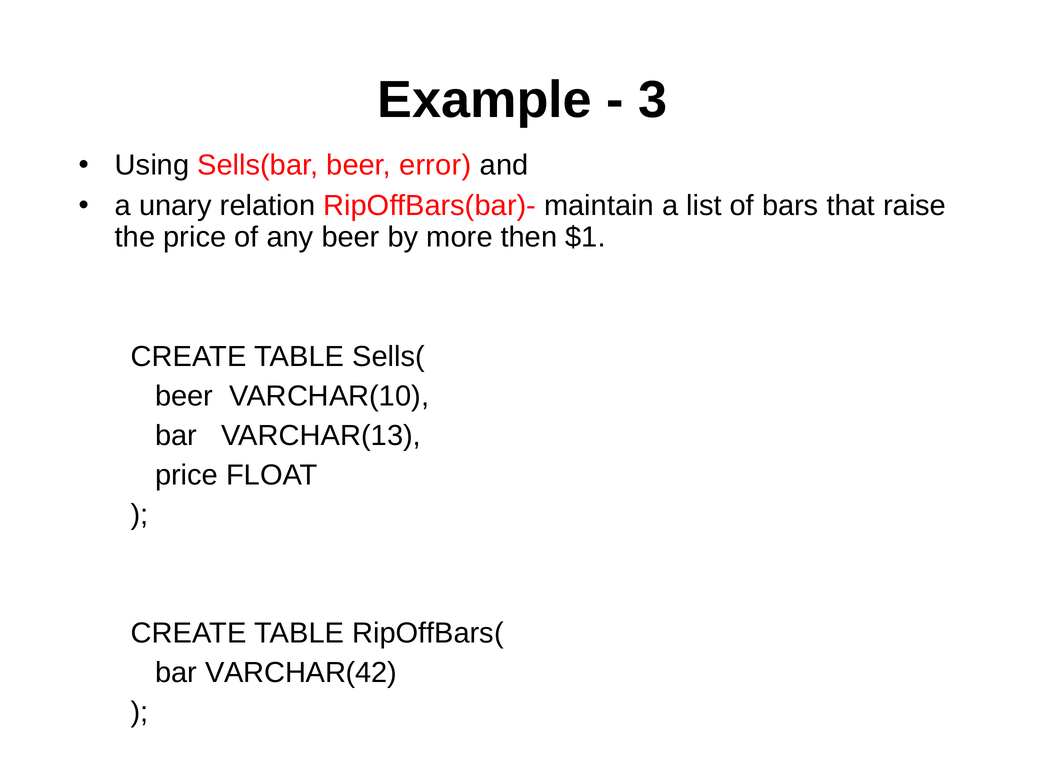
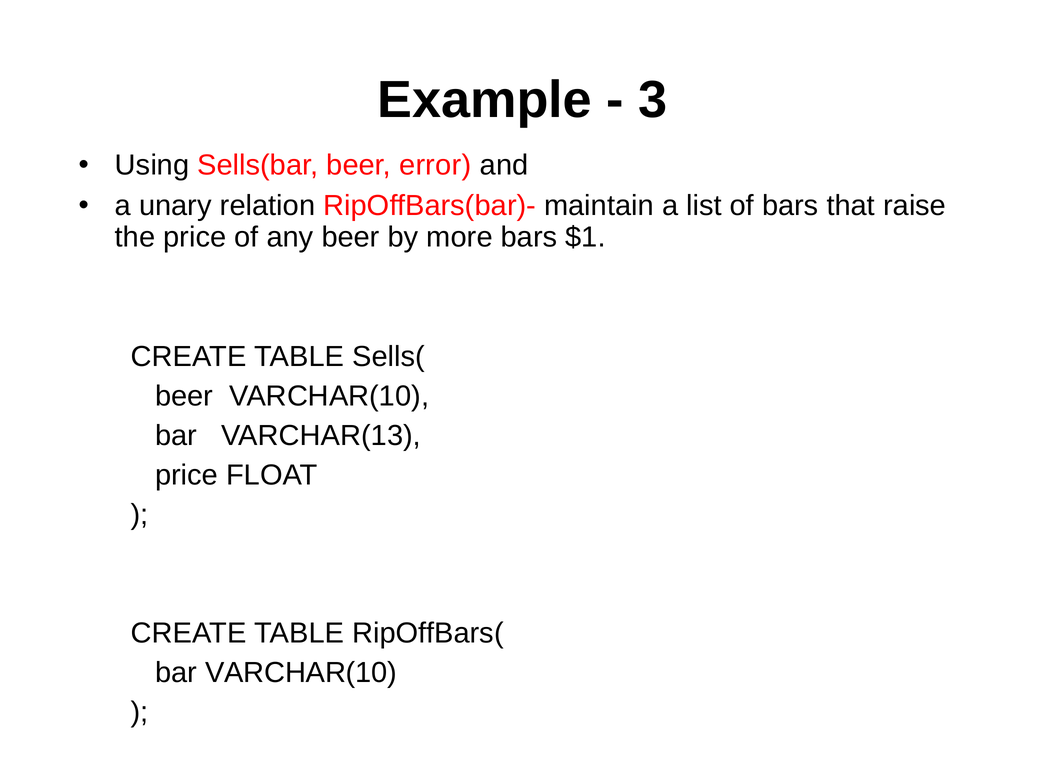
more then: then -> bars (529, 237)
bar VARCHAR(42: VARCHAR(42 -> VARCHAR(10 (301, 673)
